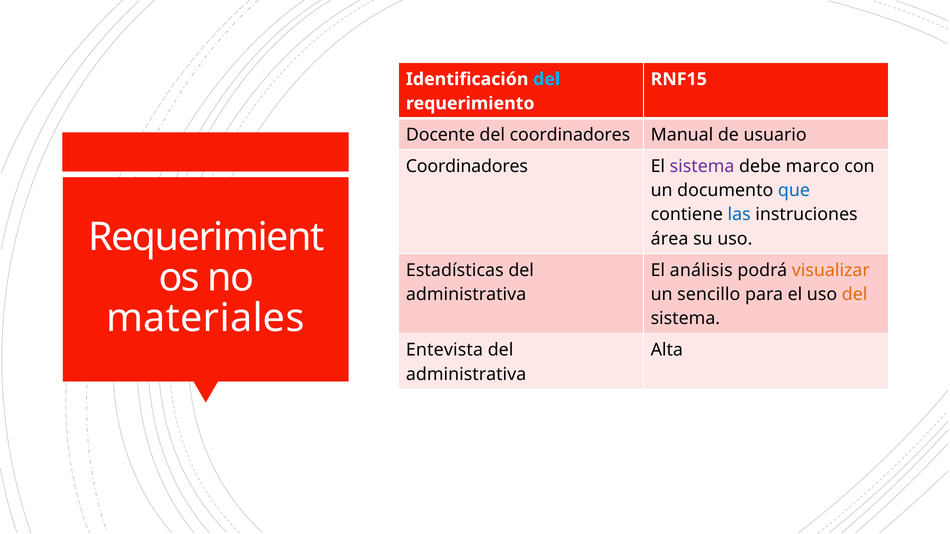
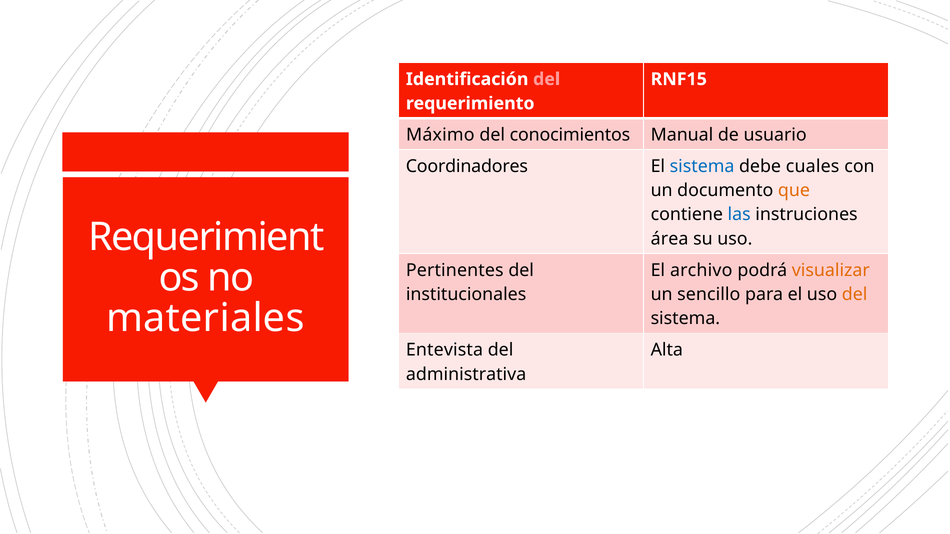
del colour: light blue -> pink (547, 79)
Docente: Docente -> Máximo (440, 135)
del coordinadores: coordinadores -> conocimientos (570, 135)
sistema colour: purple -> blue (702, 166)
marco: marco -> cuales (813, 166)
que colour: blue -> orange (794, 191)
Estadísticas: Estadísticas -> Pertinentes (455, 270)
análisis: análisis -> archivo (701, 270)
administrativa: administrativa -> institucionales (466, 295)
